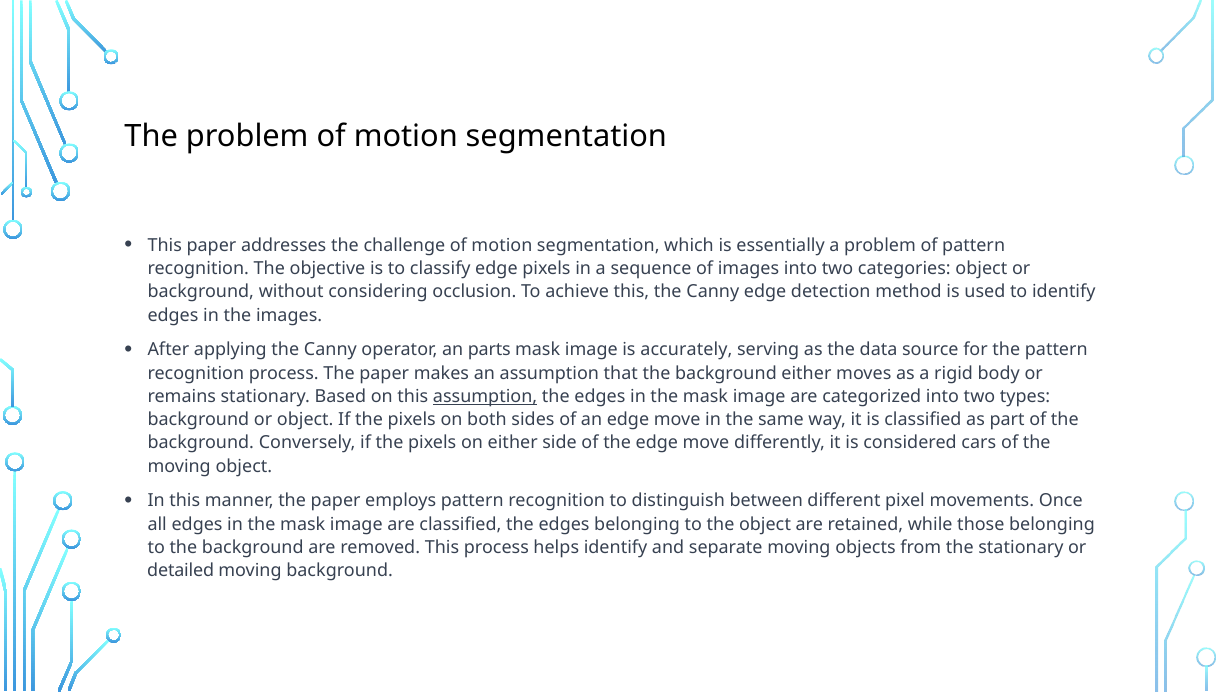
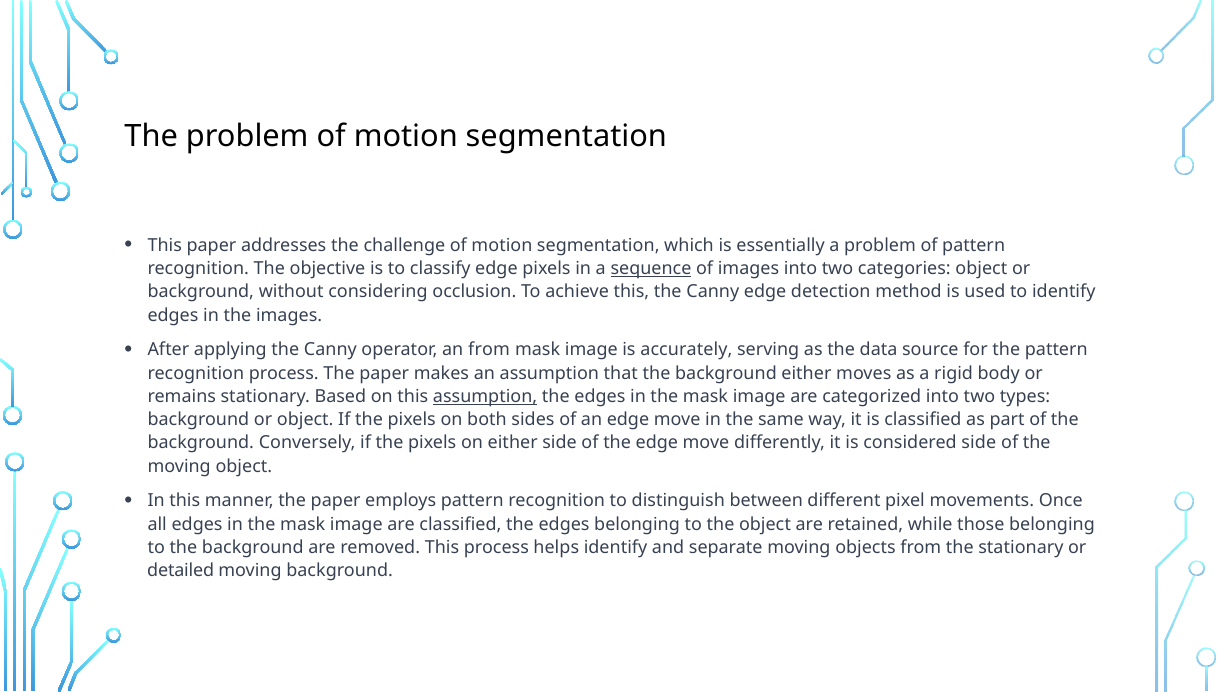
sequence underline: none -> present (651, 269)
an parts: parts -> from (489, 350)
considered cars: cars -> side (979, 443)
